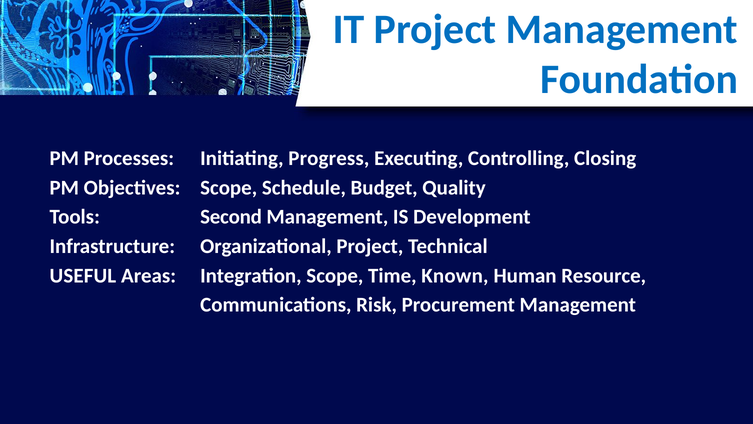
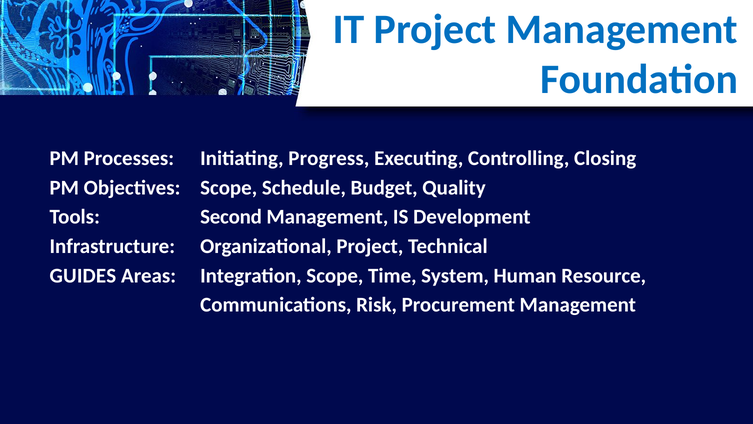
USEFUL: USEFUL -> GUIDES (83, 275)
Known: Known -> System (455, 275)
